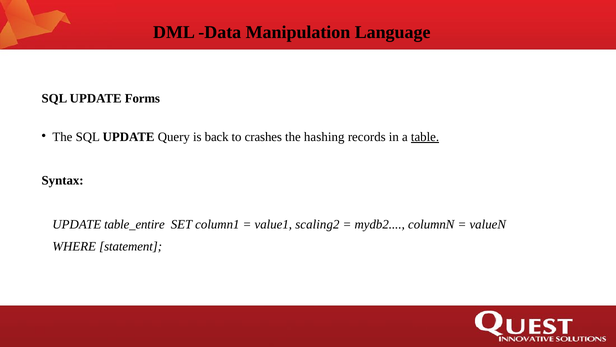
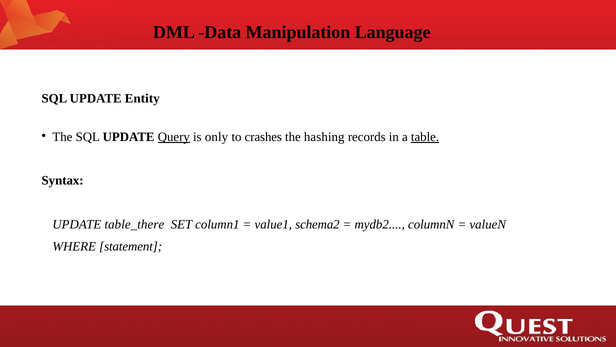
Forms: Forms -> Entity (142, 99)
Query underline: none -> present (174, 137)
back: back -> only (217, 137)
table_entire: table_entire -> table_there (134, 224)
scaling2: scaling2 -> schema2 (317, 224)
